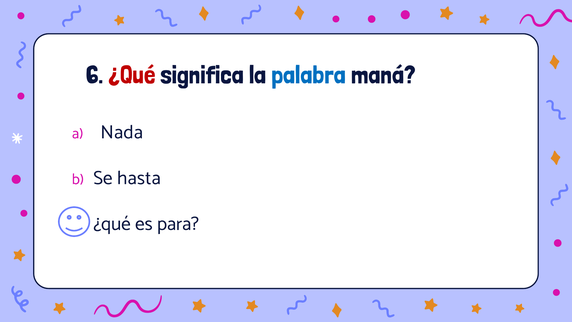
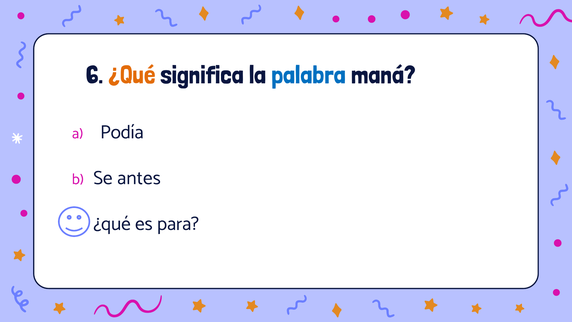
¿Qué colour: red -> orange (132, 75)
Nada: Nada -> Podía (122, 132)
hasta: hasta -> antes (139, 178)
